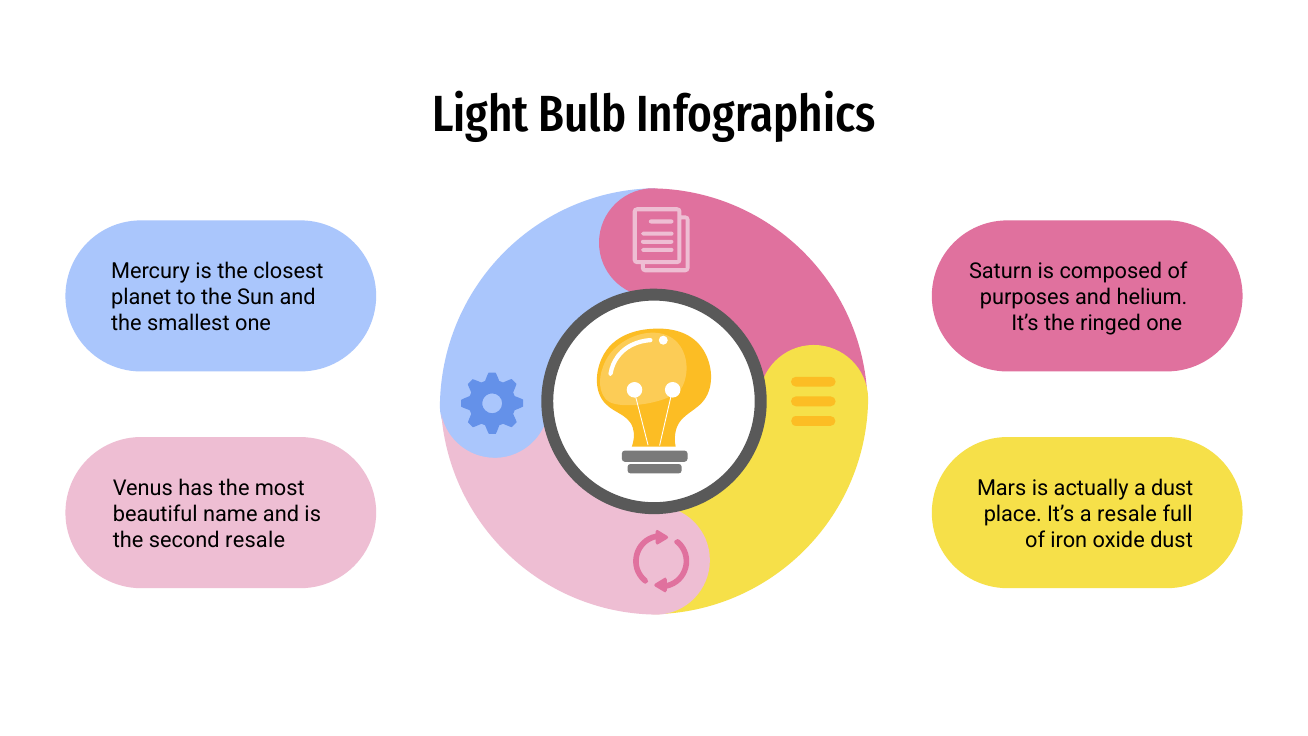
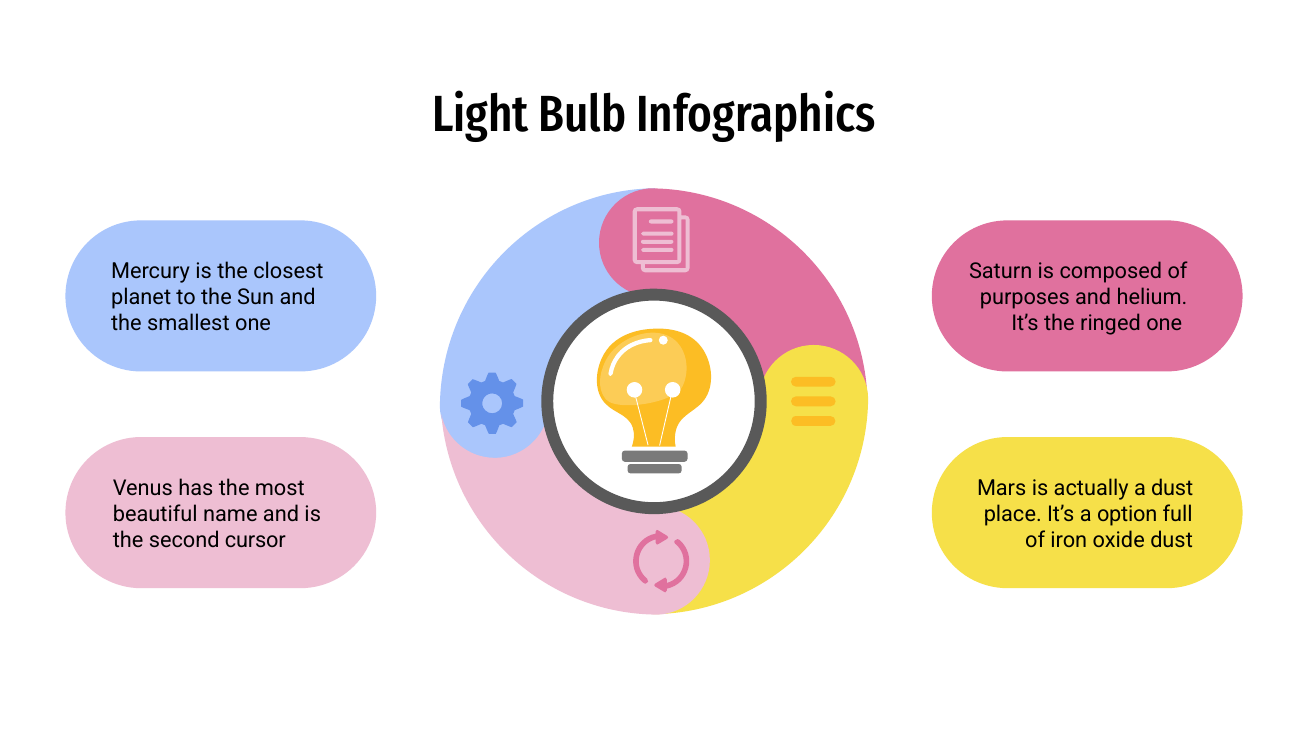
a resale: resale -> option (1127, 514)
second resale: resale -> cursor (255, 540)
